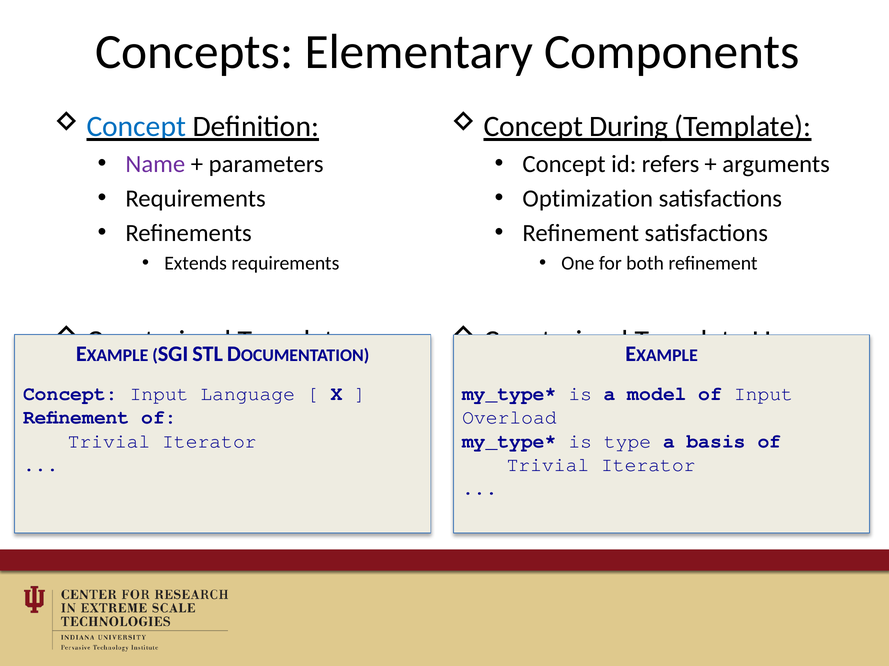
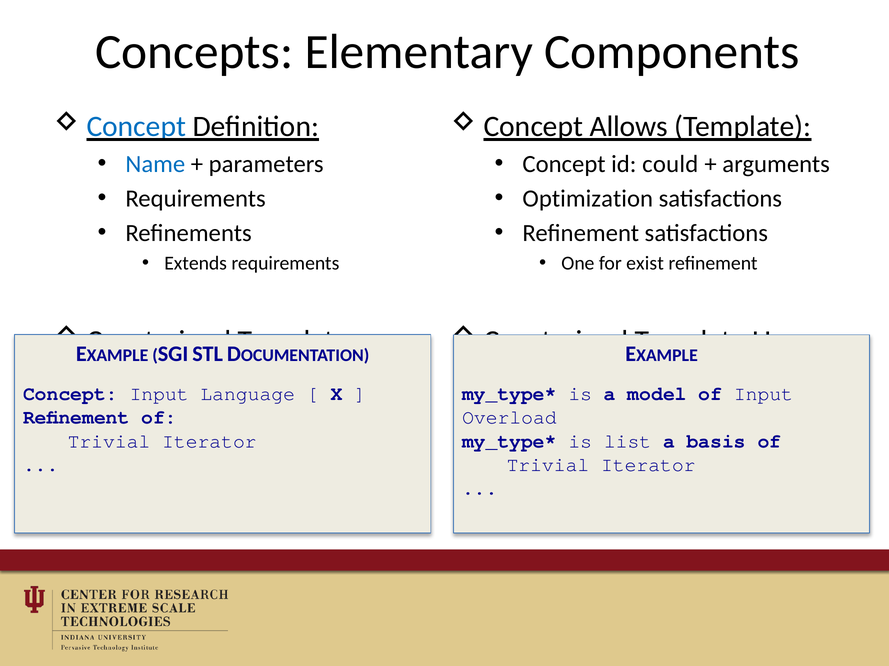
During: During -> Allows (629, 127)
Name colour: purple -> blue (155, 164)
refers: refers -> could (670, 164)
both: both -> exist (645, 263)
type: type -> list (628, 442)
